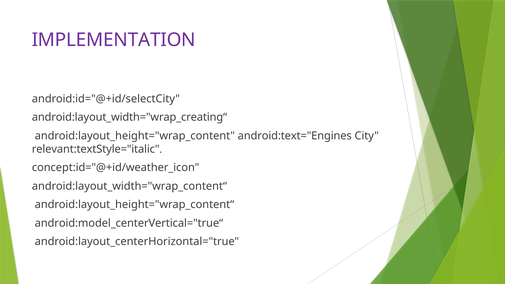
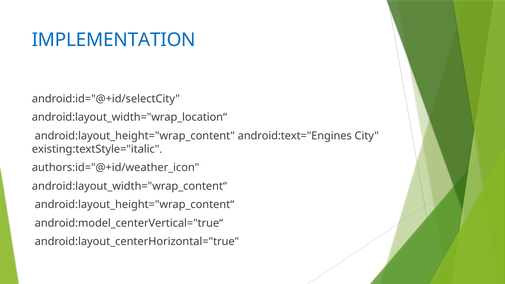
IMPLEMENTATION colour: purple -> blue (114, 40)
android:layout_width="wrap_creating“: android:layout_width="wrap_creating“ -> android:layout_width="wrap_location“ (129, 117)
relevant:textStyle="italic: relevant:textStyle="italic -> existing:textStyle="italic (96, 149)
concept:id="@+id/weather_icon: concept:id="@+id/weather_icon -> authors:id="@+id/weather_icon (116, 168)
